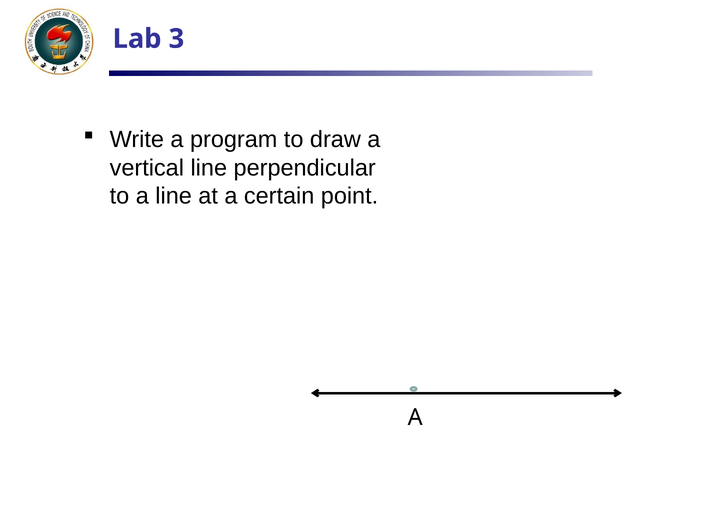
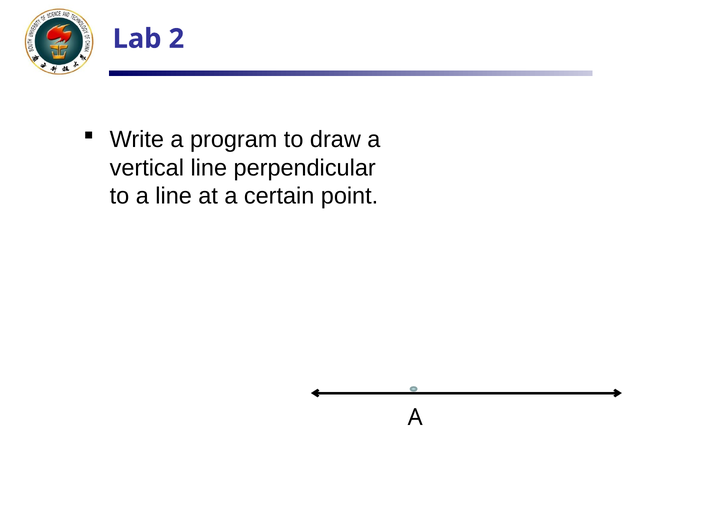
3: 3 -> 2 (176, 39)
